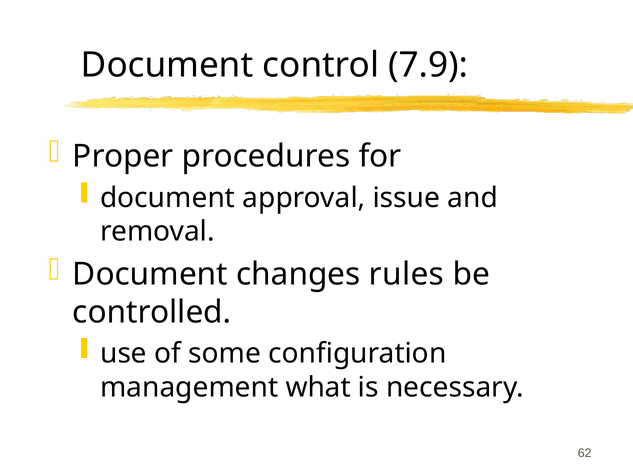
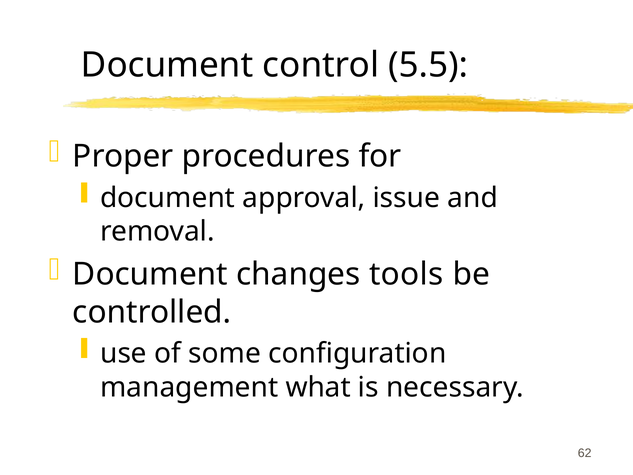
7.9: 7.9 -> 5.5 (428, 65)
rules: rules -> tools (406, 274)
